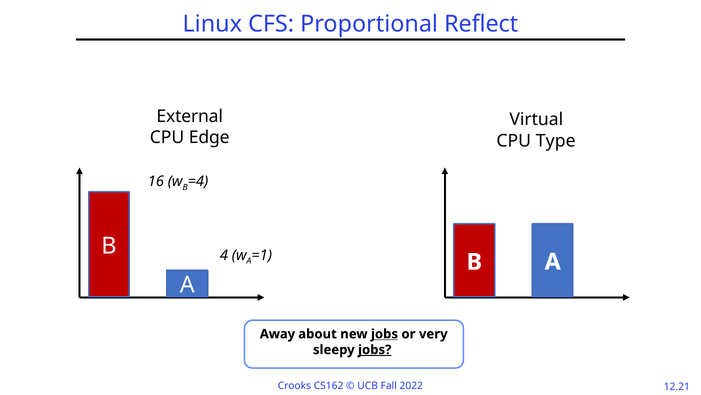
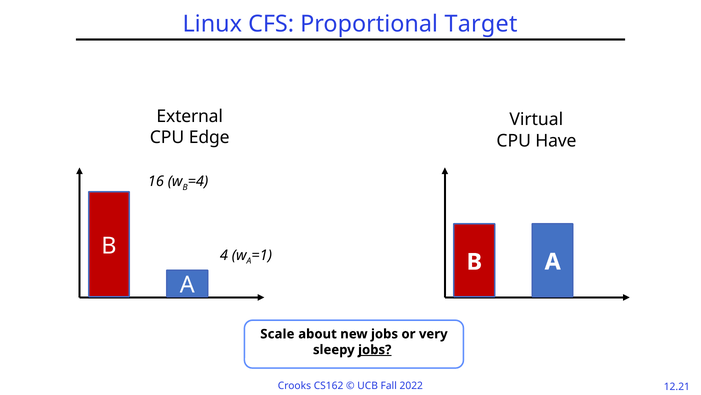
Reflect: Reflect -> Target (481, 24)
Type: Type -> Have (556, 140)
Away: Away -> Scale (277, 333)
jobs underline: present -> none (384, 333)
